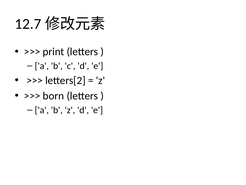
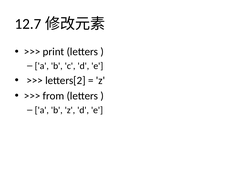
born: born -> from (53, 96)
